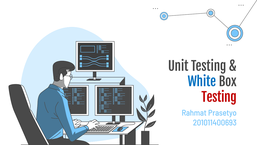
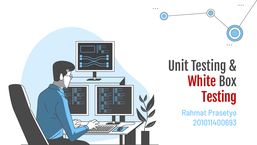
White colour: blue -> red (202, 82)
